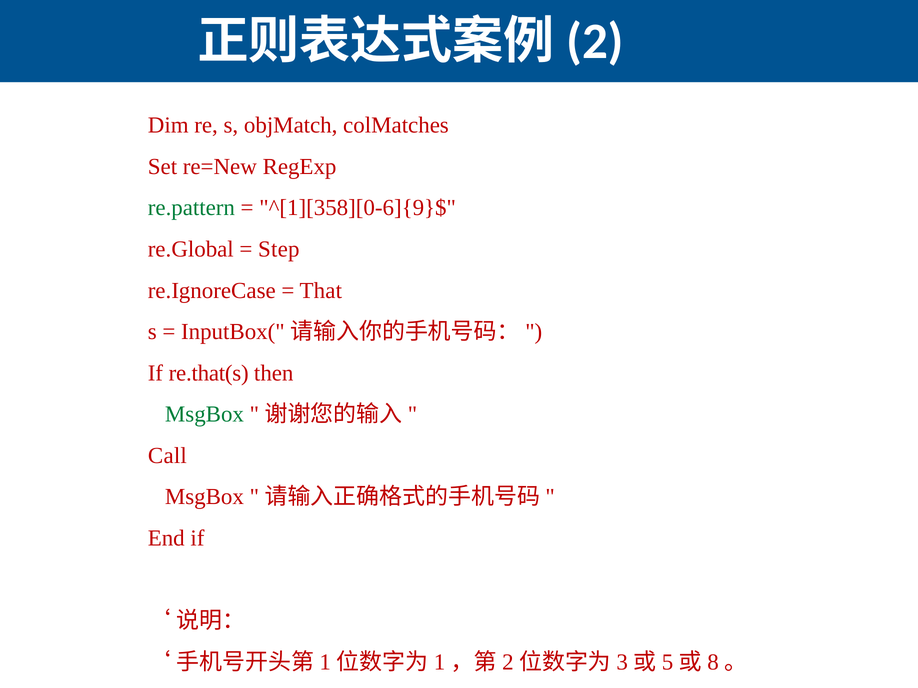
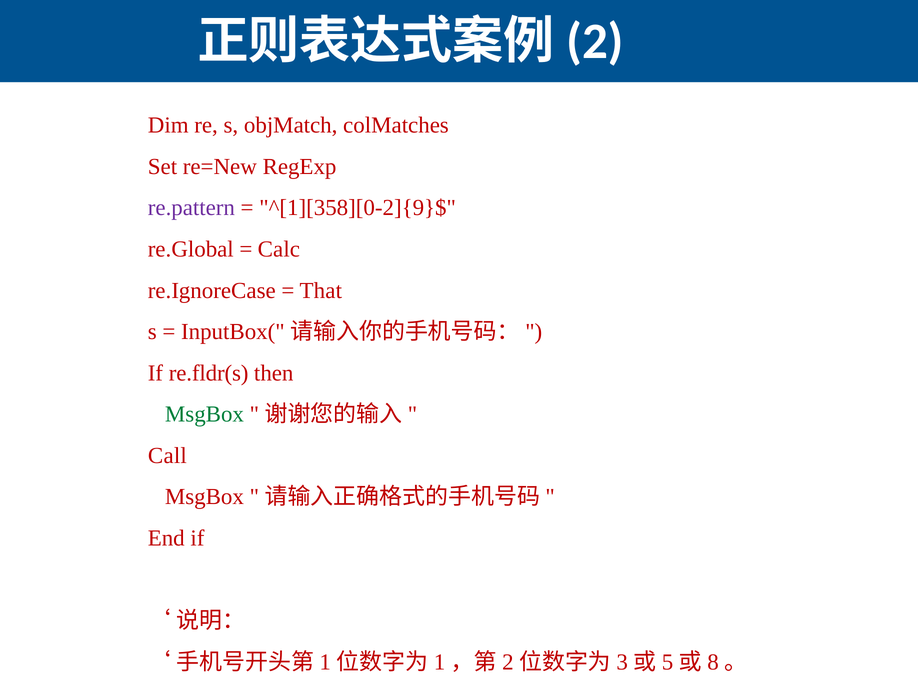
re.pattern colour: green -> purple (191, 208)
^[1][358][0-6]{9}$: ^[1][358][0-6]{9}$ -> ^[1][358][0-2]{9}$ (358, 208)
Step: Step -> Calc (279, 249)
re.that(s: re.that(s -> re.fldr(s (209, 373)
